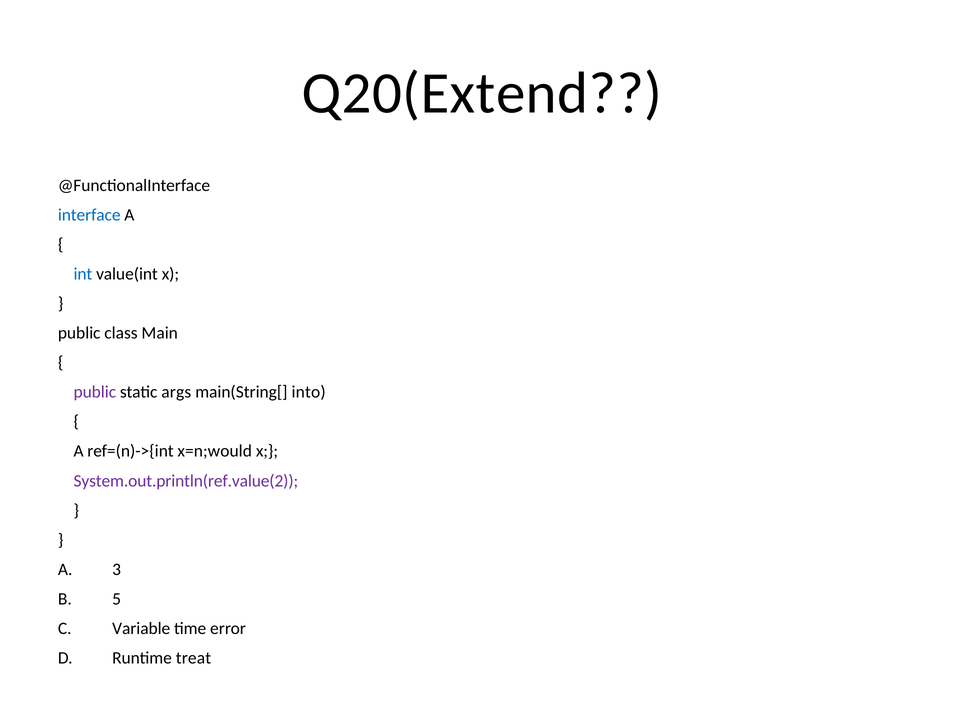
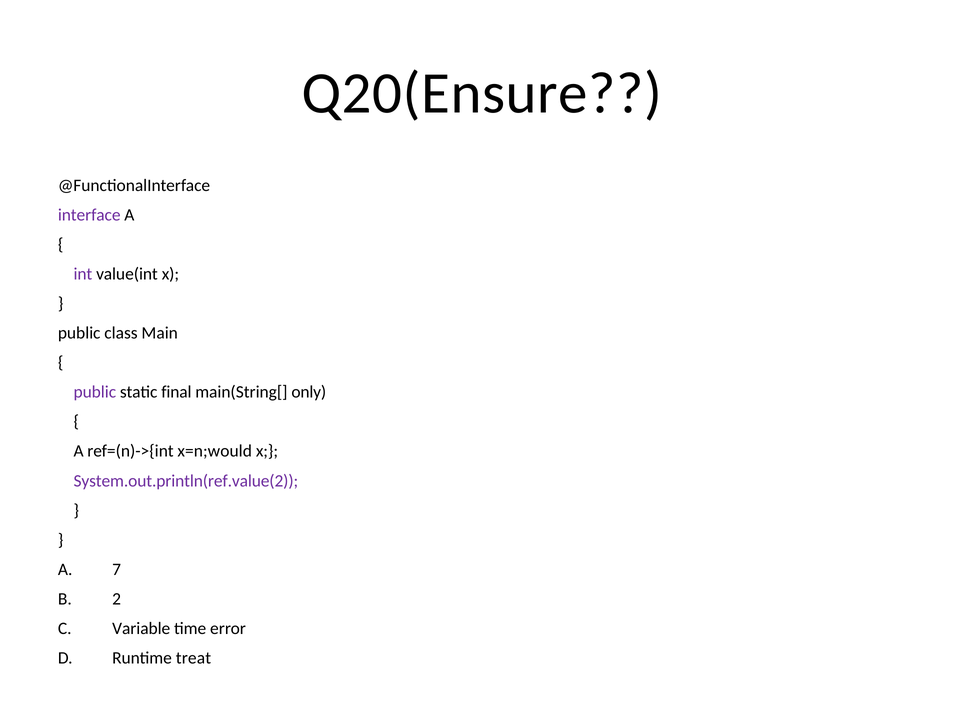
Q20(Extend: Q20(Extend -> Q20(Ensure (482, 93)
interface colour: blue -> purple (89, 215)
int colour: blue -> purple (83, 274)
args: args -> final (176, 392)
into: into -> only (309, 392)
3: 3 -> 7 (117, 569)
5: 5 -> 2 (117, 599)
